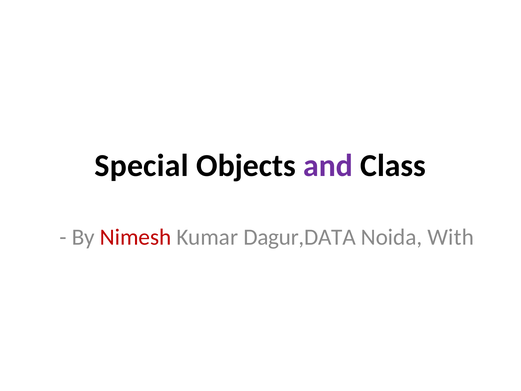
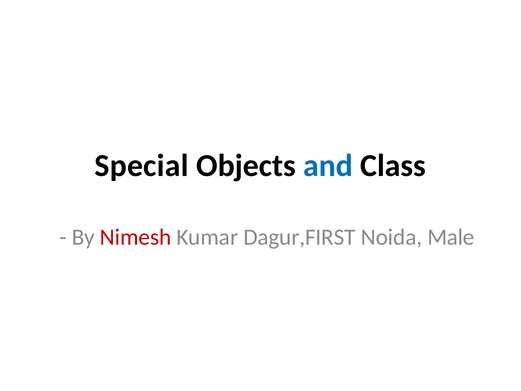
and colour: purple -> blue (328, 165)
Dagur,DATA: Dagur,DATA -> Dagur,FIRST (299, 237)
With: With -> Male (451, 237)
